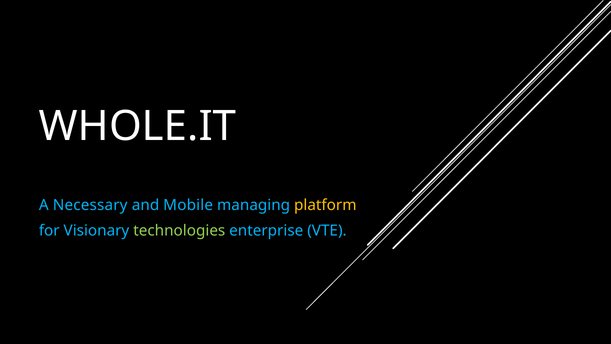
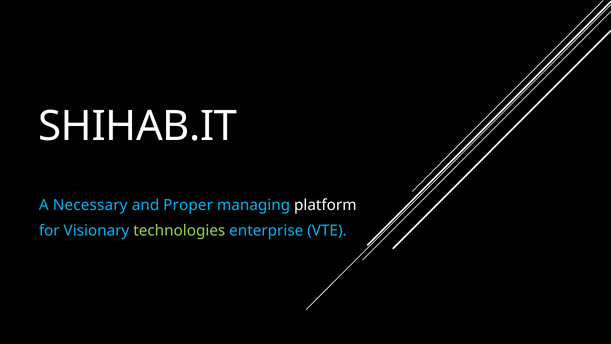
WHOLE.IT: WHOLE.IT -> SHIHAB.IT (138, 126)
Mobile: Mobile -> Proper (188, 205)
platform colour: yellow -> white (325, 205)
